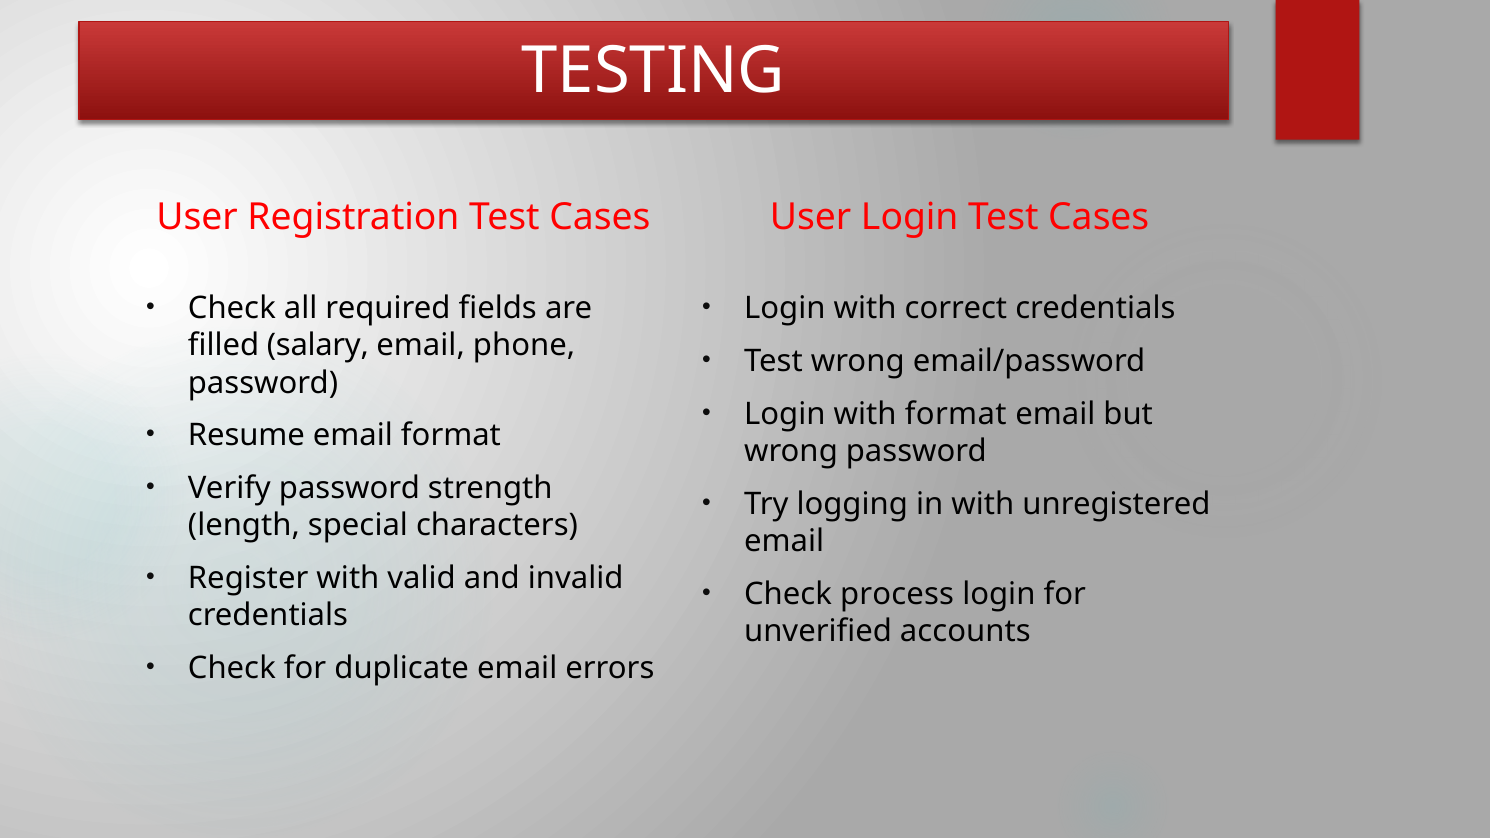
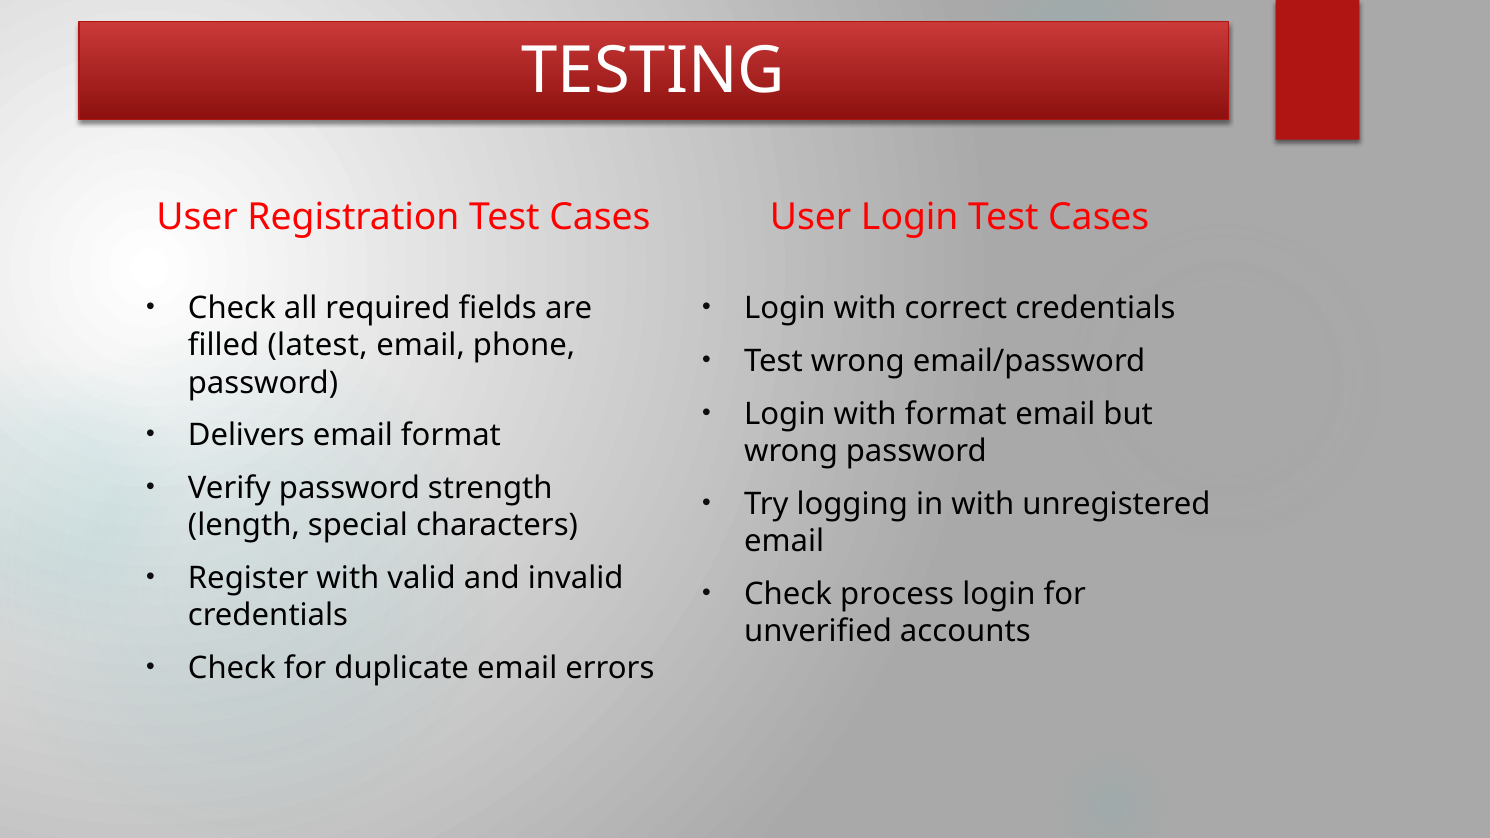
salary: salary -> latest (318, 346)
Resume: Resume -> Delivers (246, 436)
